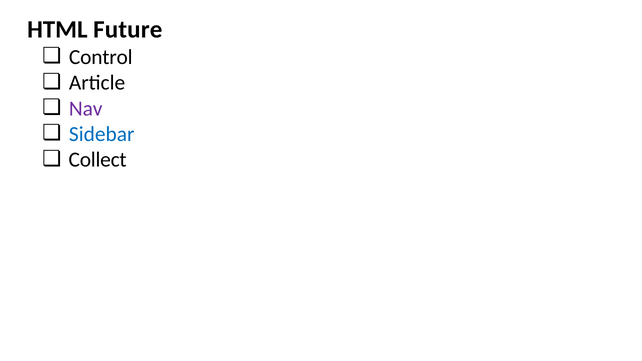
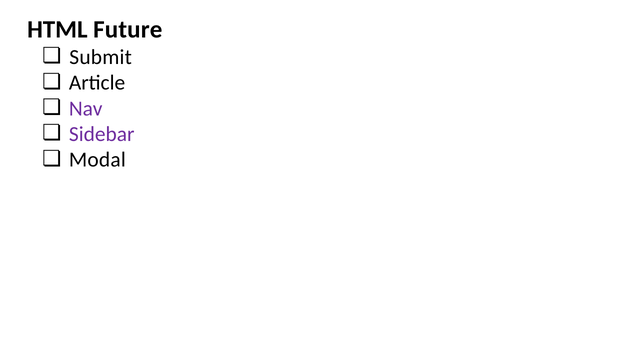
Control: Control -> Submit (101, 57)
Sidebar colour: blue -> purple (102, 134)
Collect: Collect -> Modal (97, 160)
